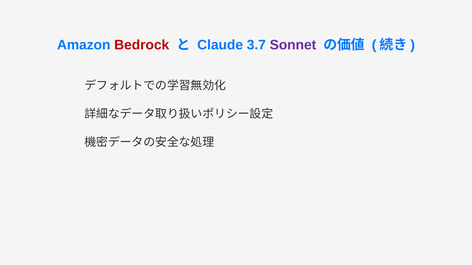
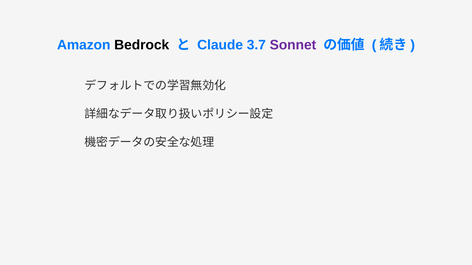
Bedrock colour: red -> black (142, 45)
